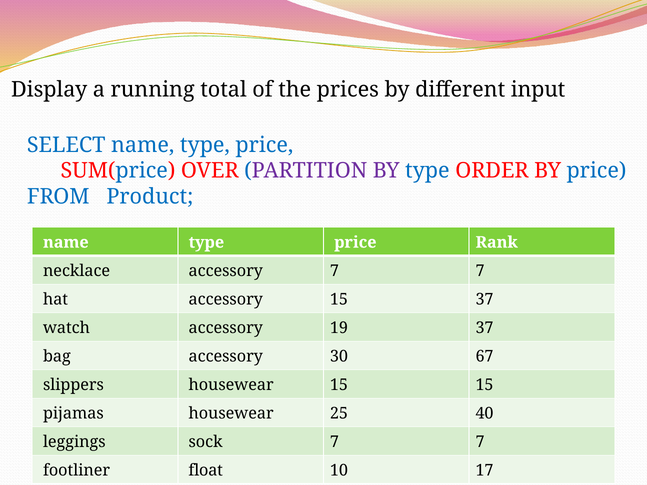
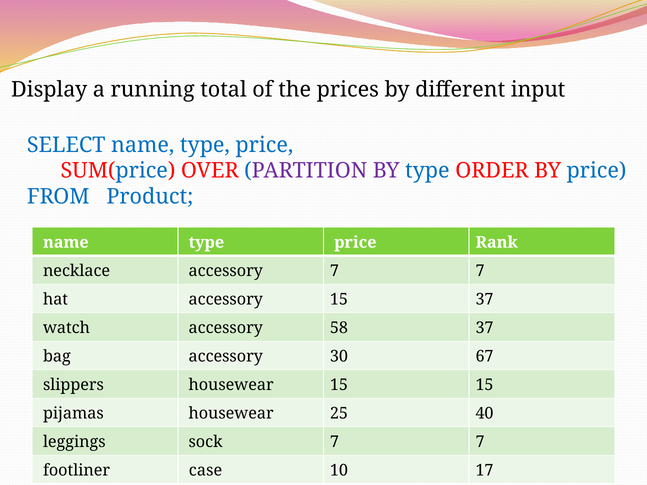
19: 19 -> 58 (339, 328)
float: float -> case (206, 471)
